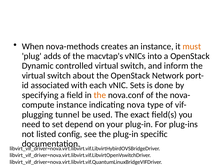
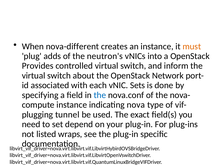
nova-methods: nova-methods -> nova-different (72, 46)
macvtap's: macvtap's -> neutron's (105, 56)
Dynamic: Dynamic -> Provides (38, 66)
the colour: orange -> blue (100, 95)
config: config -> wraps (70, 134)
